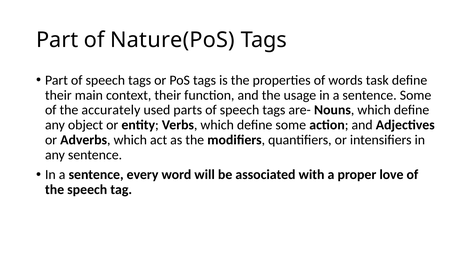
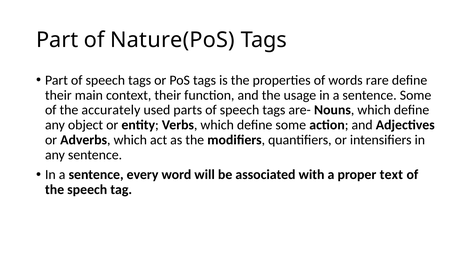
task: task -> rare (377, 80)
love: love -> text (391, 174)
